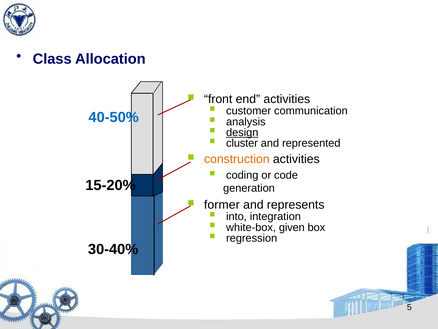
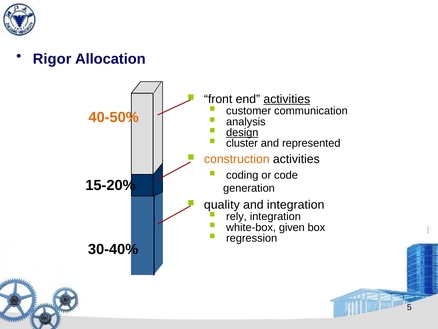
Class: Class -> Rigor (52, 59)
activities underline: none -> present (287, 99)
40-50% colour: blue -> orange (114, 117)
former: former -> quality (222, 204)
and represents: represents -> integration (296, 204)
into: into -> rely (236, 216)
